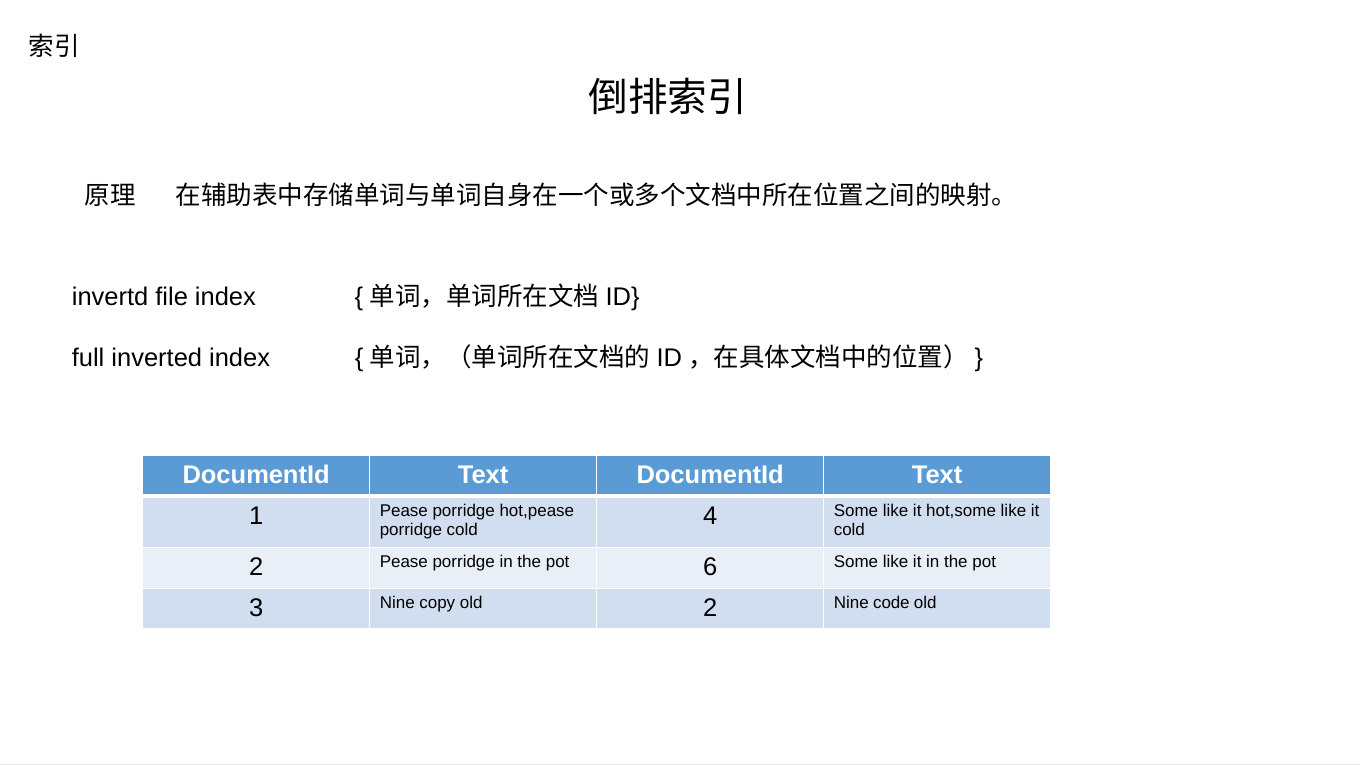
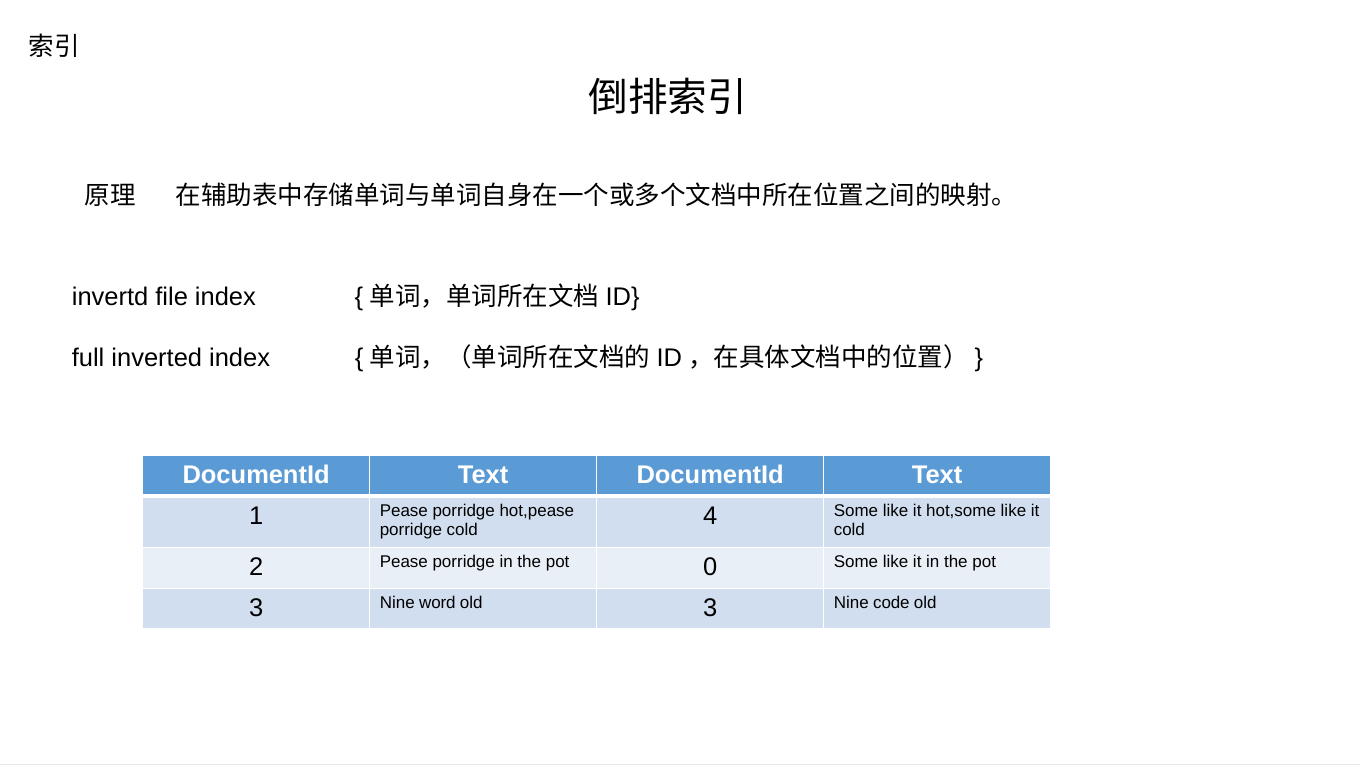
6: 6 -> 0 (710, 567)
copy: copy -> word (437, 603)
old 2: 2 -> 3 (710, 608)
